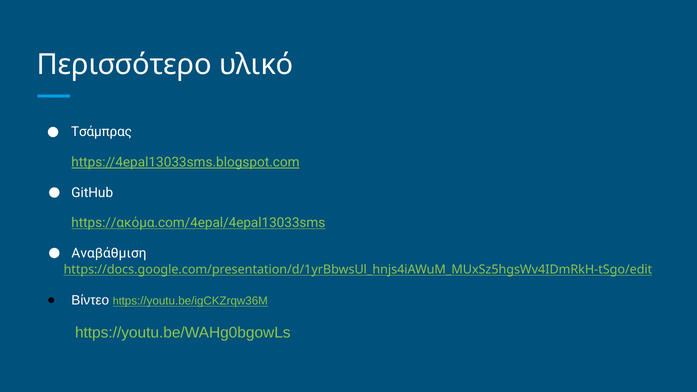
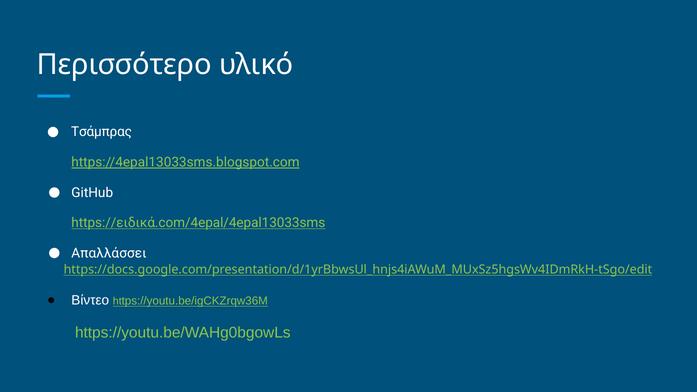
https://ακόμα.com/4epal/4epal13033sms: https://ακόμα.com/4epal/4epal13033sms -> https://ειδικά.com/4epal/4epal13033sms (198, 223)
Αναβάθμιση: Αναβάθμιση -> Απαλλάσσει (109, 253)
